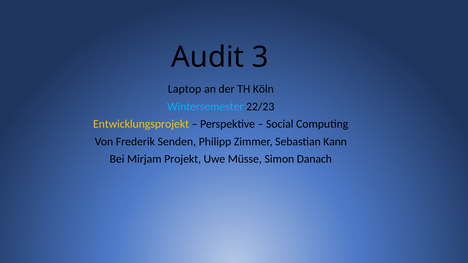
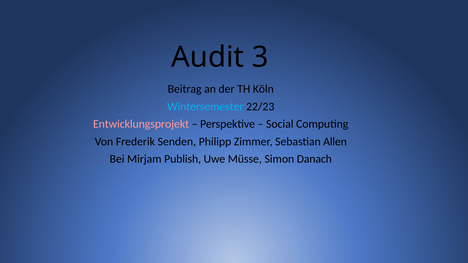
Laptop: Laptop -> Beitrag (185, 89)
Entwicklungsprojekt colour: yellow -> pink (141, 124)
Kann: Kann -> Allen (335, 142)
Projekt: Projekt -> Publish (183, 159)
